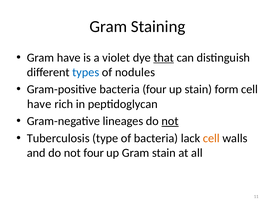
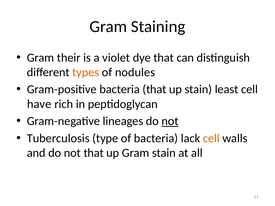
Gram have: have -> their (69, 58)
that underline: present -> none (164, 58)
types colour: blue -> orange (86, 72)
bacteria four: four -> that (154, 89)
form: form -> least (227, 89)
not four: four -> that (94, 153)
